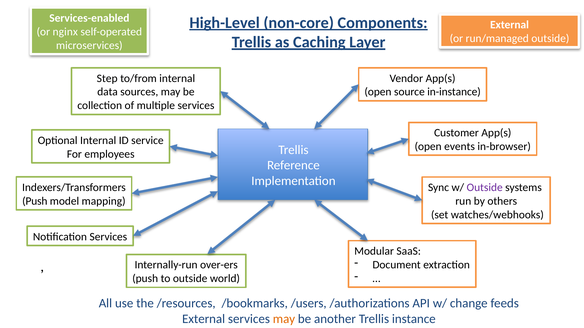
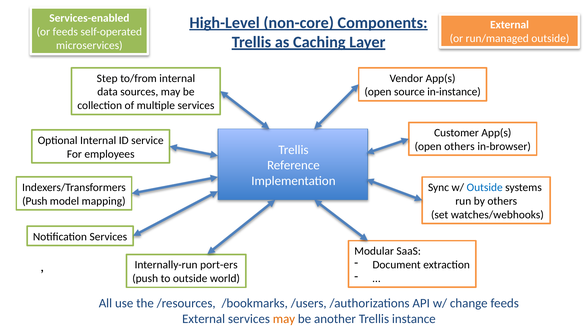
or nginx: nginx -> feeds (65, 32)
open events: events -> others (459, 147)
Outside colour: purple -> blue (485, 188)
over-ers: over-ers -> port-ers (219, 265)
